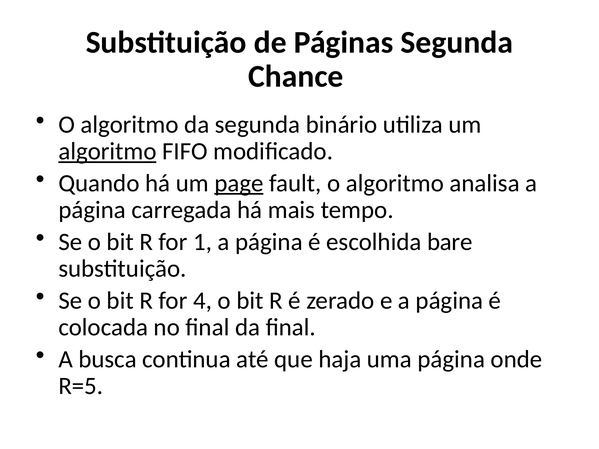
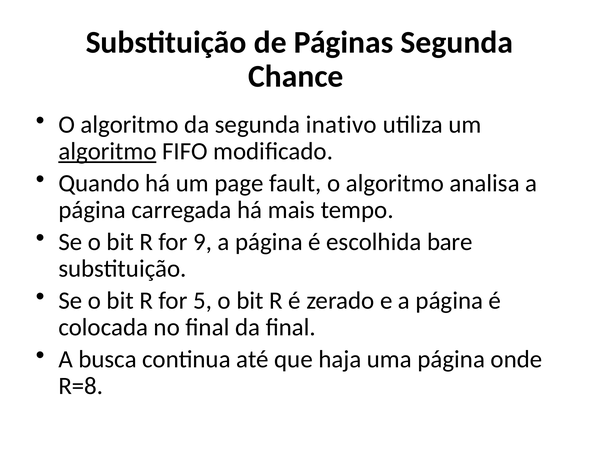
binário: binário -> inativo (341, 125)
page underline: present -> none (239, 183)
1: 1 -> 9 (202, 242)
4: 4 -> 5 (202, 301)
R=5: R=5 -> R=8 (81, 386)
